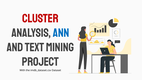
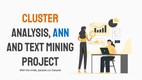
Cluster colour: red -> orange (40, 18)
